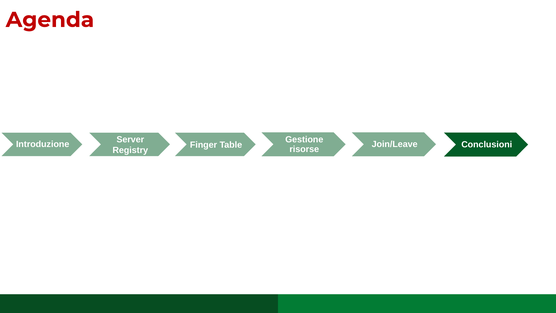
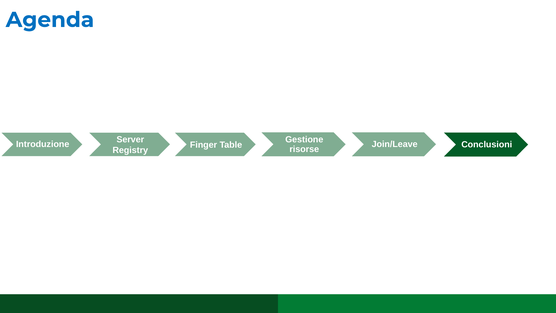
Agenda colour: red -> blue (50, 20)
